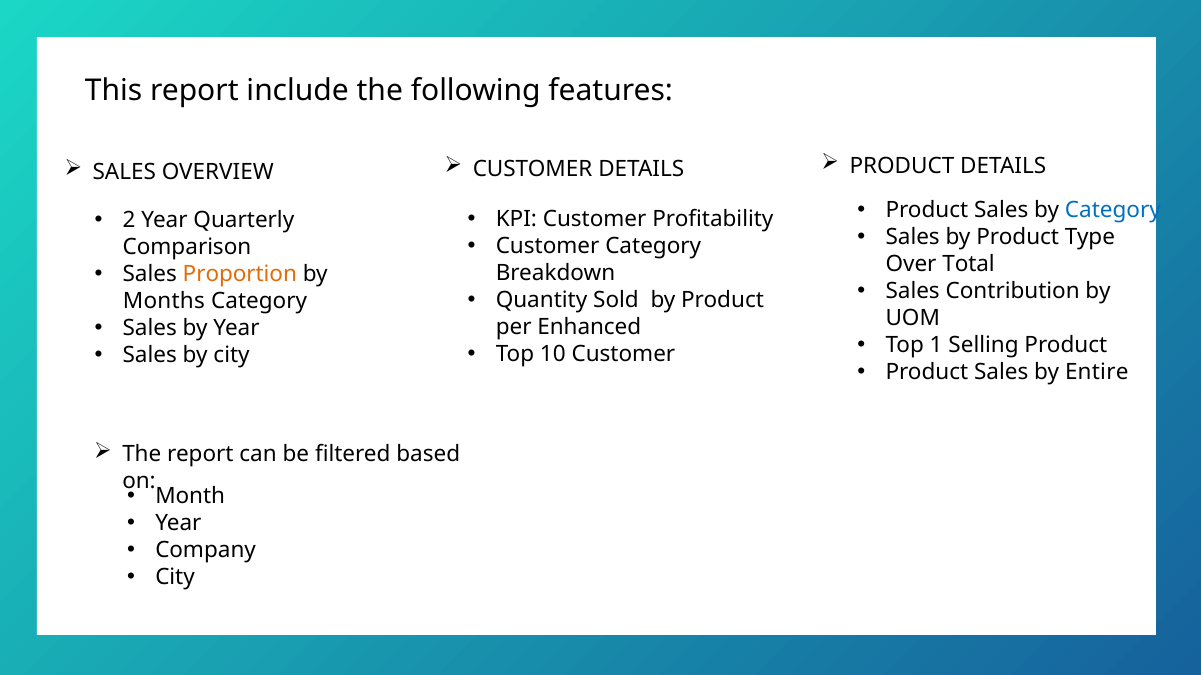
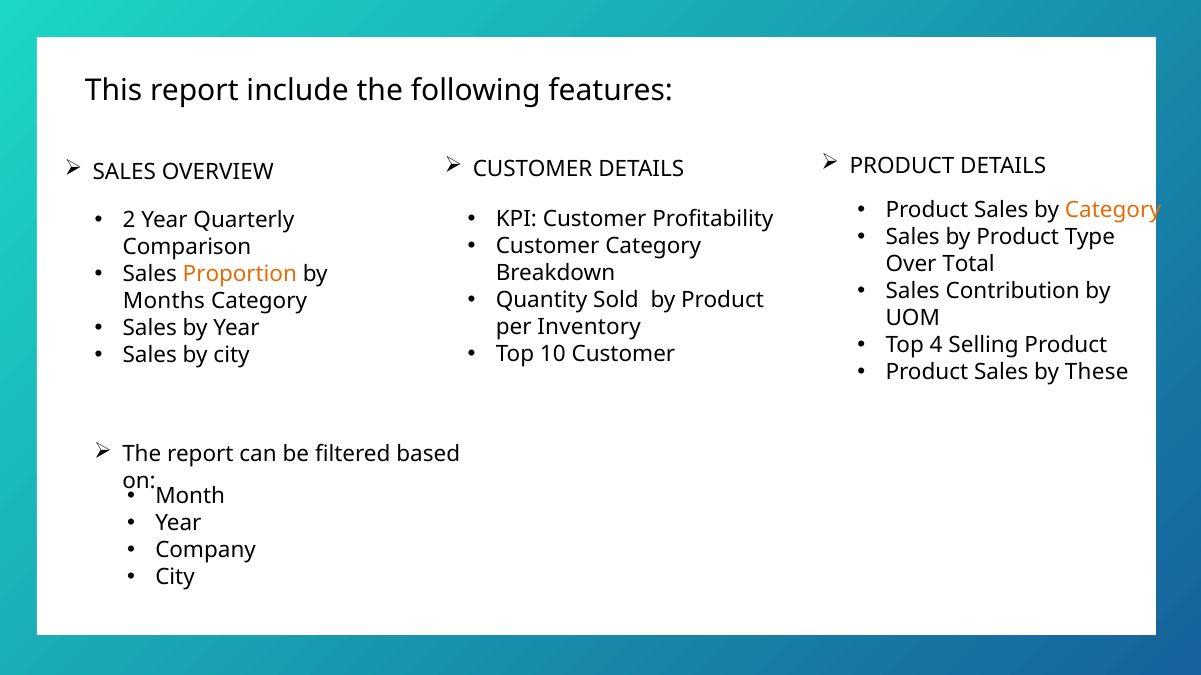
Category colour: blue -> orange (1113, 210)
Enhanced: Enhanced -> Inventory (589, 327)
1: 1 -> 4 (936, 345)
Entire: Entire -> These (1097, 372)
